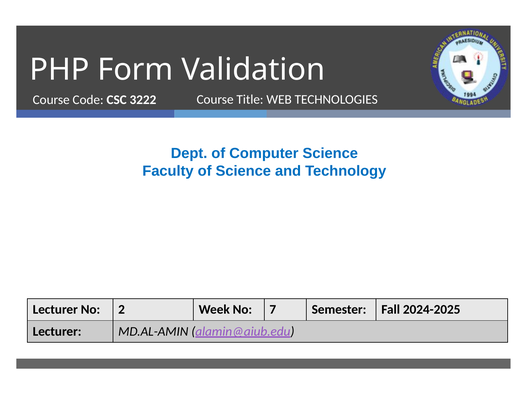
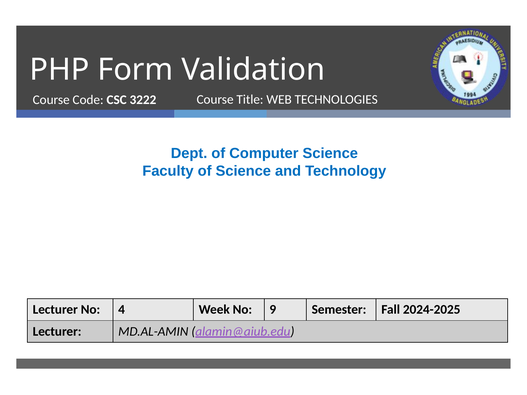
2: 2 -> 4 (122, 310)
7: 7 -> 9 (273, 310)
